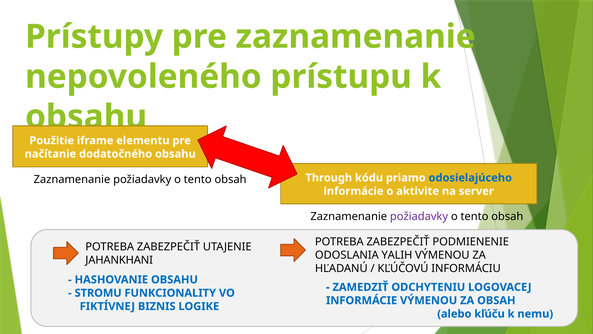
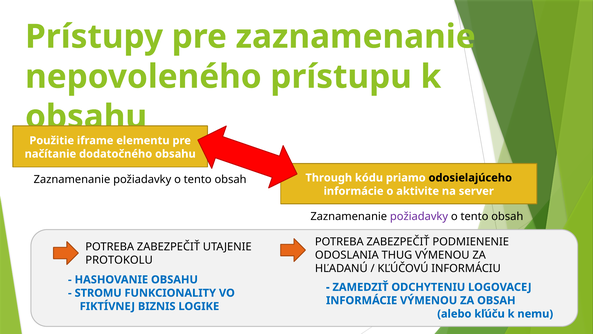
odosielajúceho colour: blue -> black (470, 178)
YALIH: YALIH -> THUG (397, 255)
JAHANKHANI: JAHANKHANI -> PROTOKOLU (119, 260)
